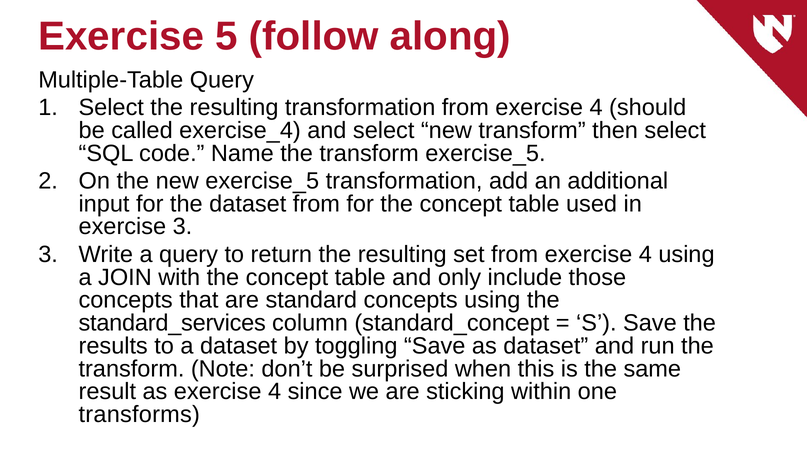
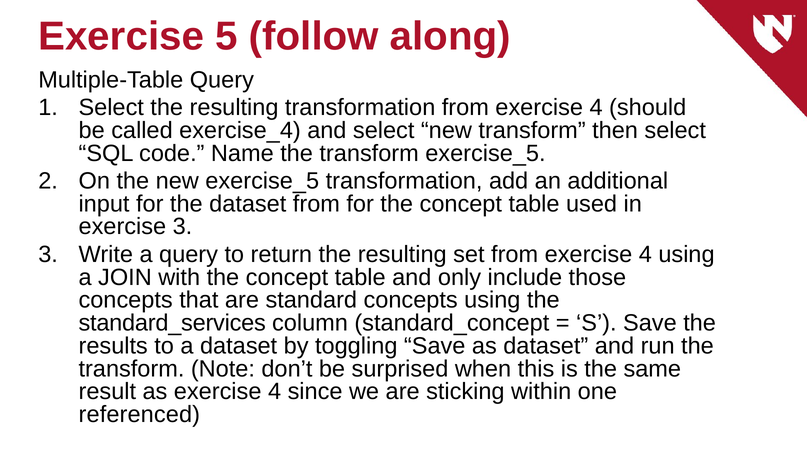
transforms: transforms -> referenced (139, 415)
